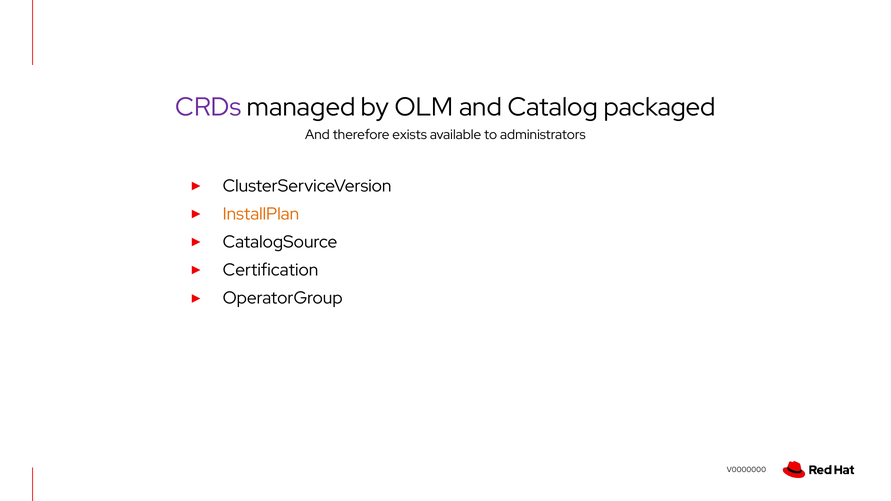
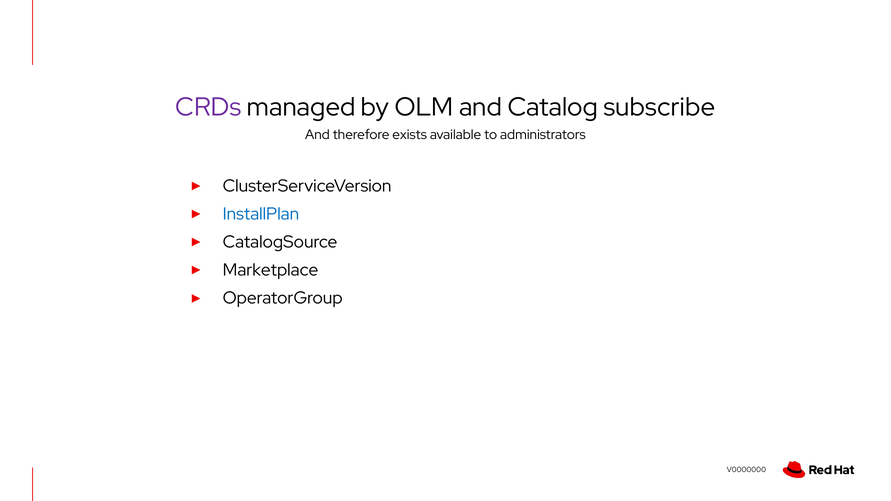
packaged: packaged -> subscribe (659, 107)
InstallPlan colour: orange -> blue (261, 214)
Certification: Certification -> Marketplace (271, 270)
